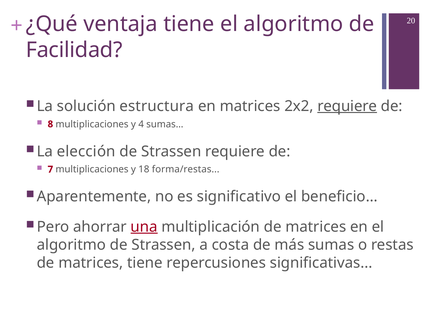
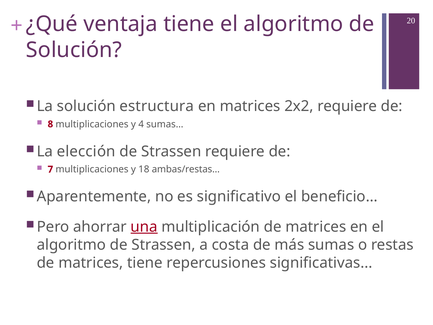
Facilidad: Facilidad -> Solución (74, 50)
requiere underline: present -> none (347, 106)
forma/restas: forma/restas -> ambas/restas (186, 169)
